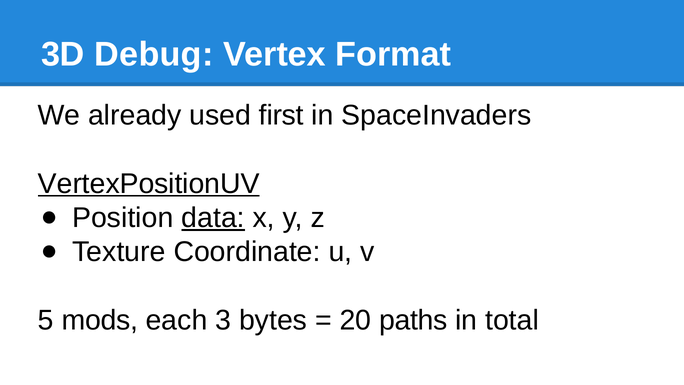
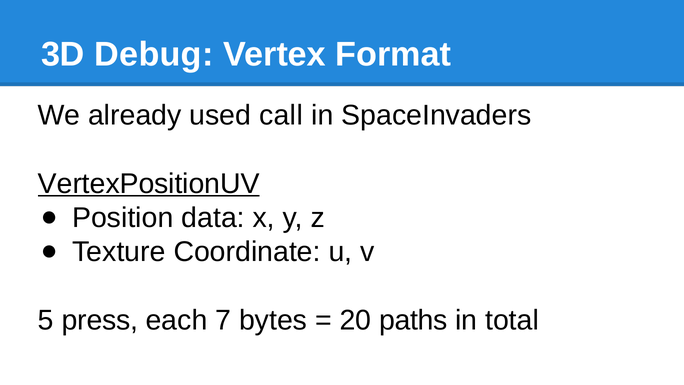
first: first -> call (281, 115)
data underline: present -> none (213, 218)
mods: mods -> press (100, 320)
3: 3 -> 7 (223, 320)
